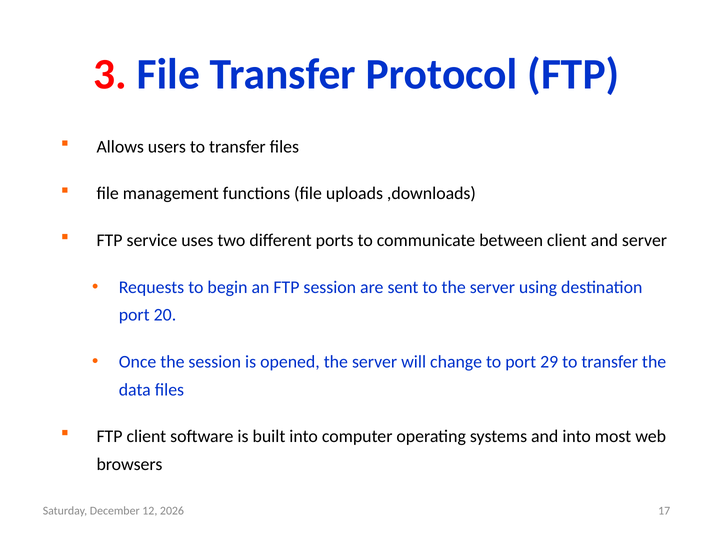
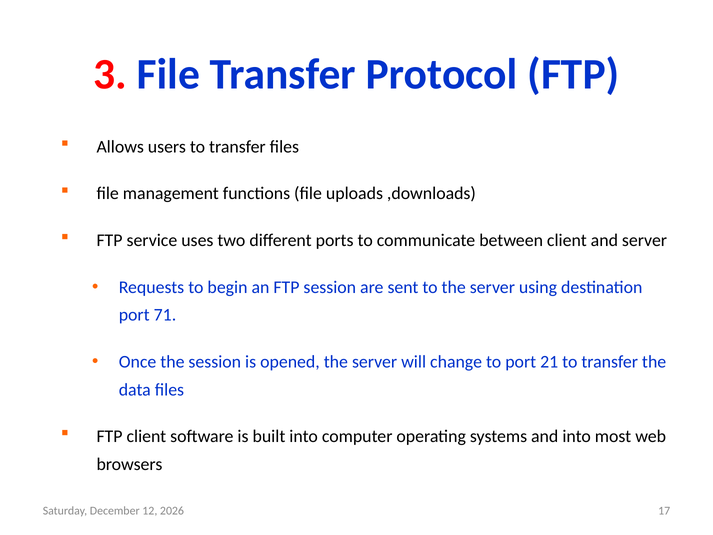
20: 20 -> 71 (165, 315)
29: 29 -> 21 (549, 362)
